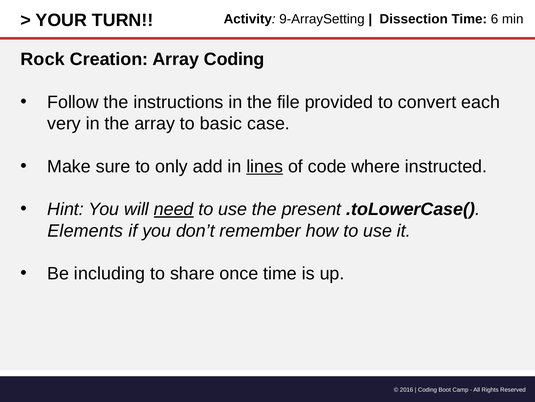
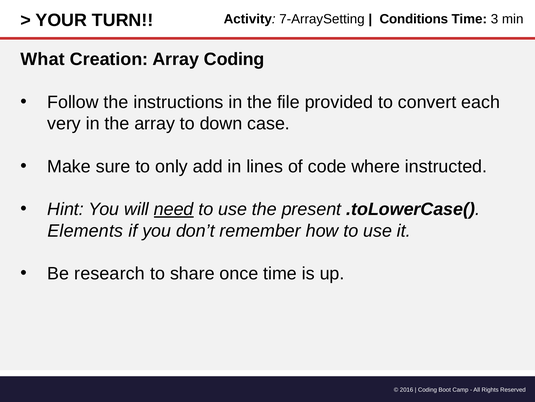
9-ArraySetting: 9-ArraySetting -> 7-ArraySetting (322, 19)
Dissection: Dissection -> Conditions (414, 19)
6: 6 -> 3 (495, 19)
Rock: Rock -> What (43, 59)
basic: basic -> down (221, 123)
lines underline: present -> none (265, 166)
including: including -> research (110, 273)
